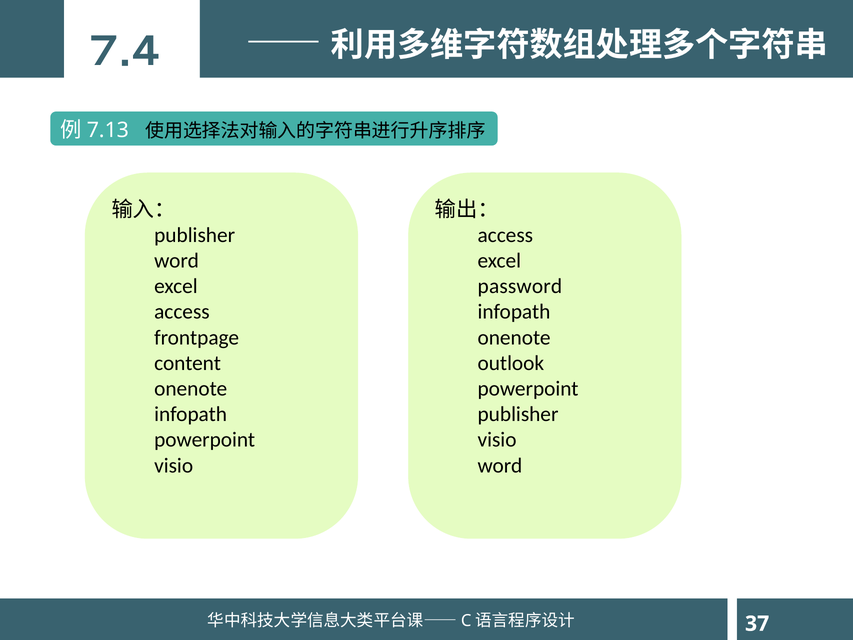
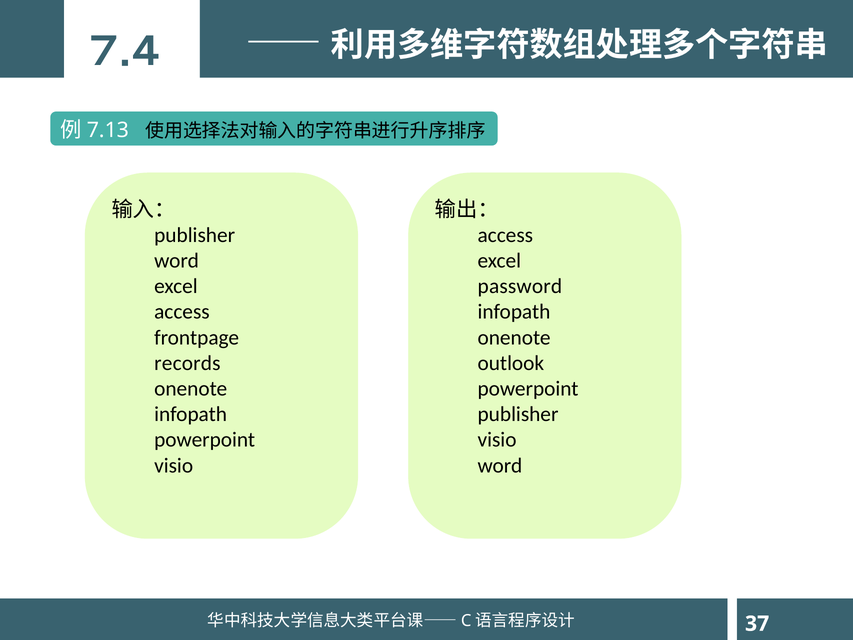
content: content -> records (187, 363)
